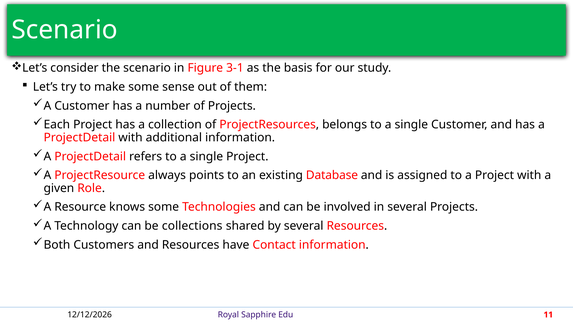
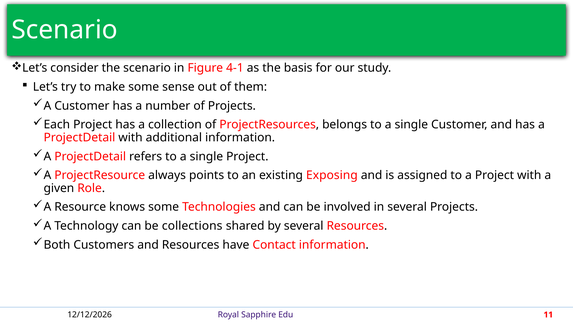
3-1: 3-1 -> 4-1 (235, 68)
Database: Database -> Exposing (332, 175)
